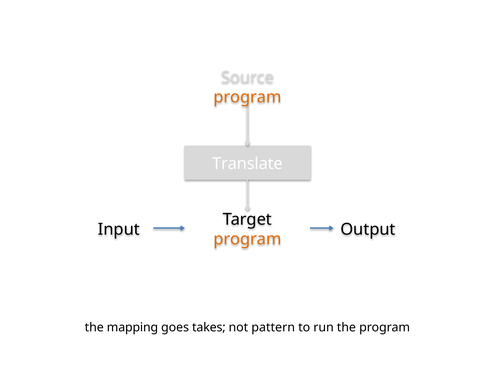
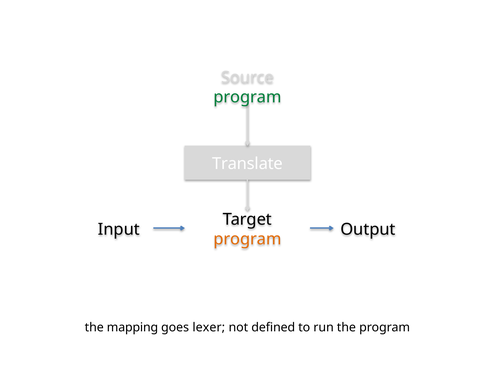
program colour: orange -> green (248, 97)
takes: takes -> lexer (209, 327)
pattern: pattern -> defined (273, 327)
